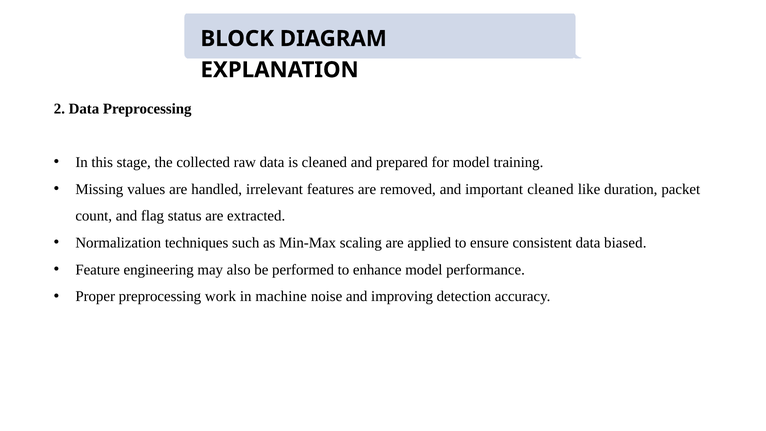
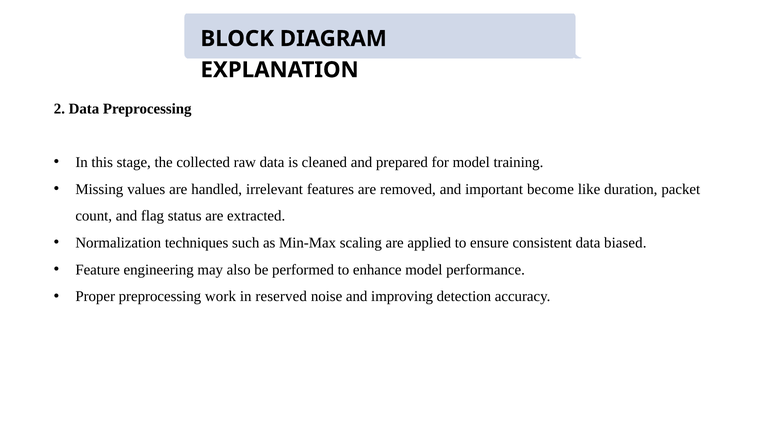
important cleaned: cleaned -> become (550, 189)
machine: machine -> reserved (281, 296)
